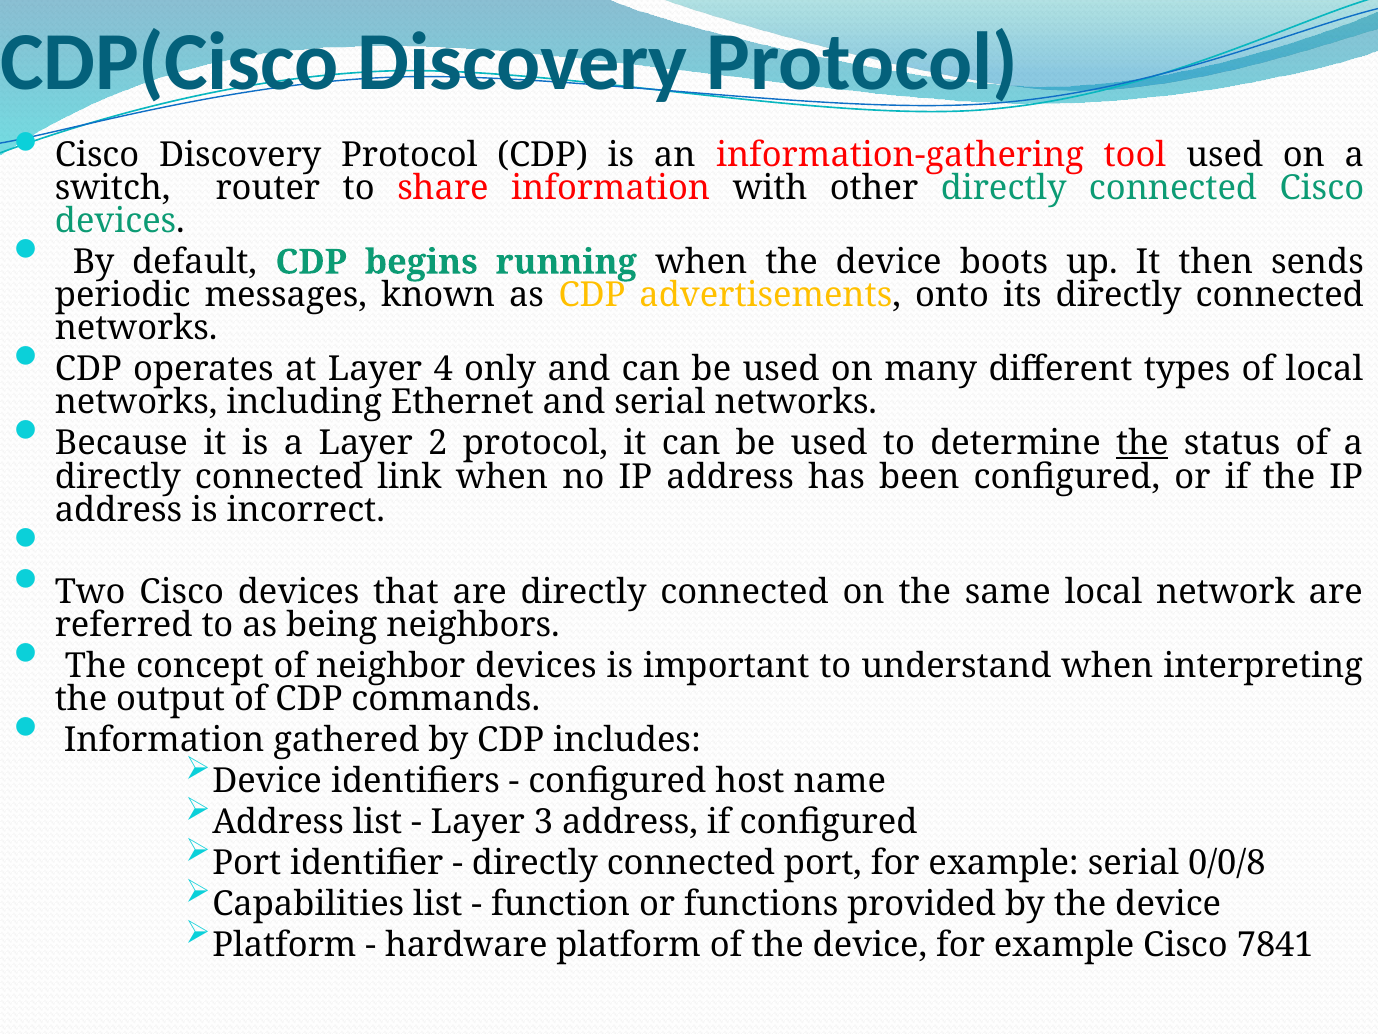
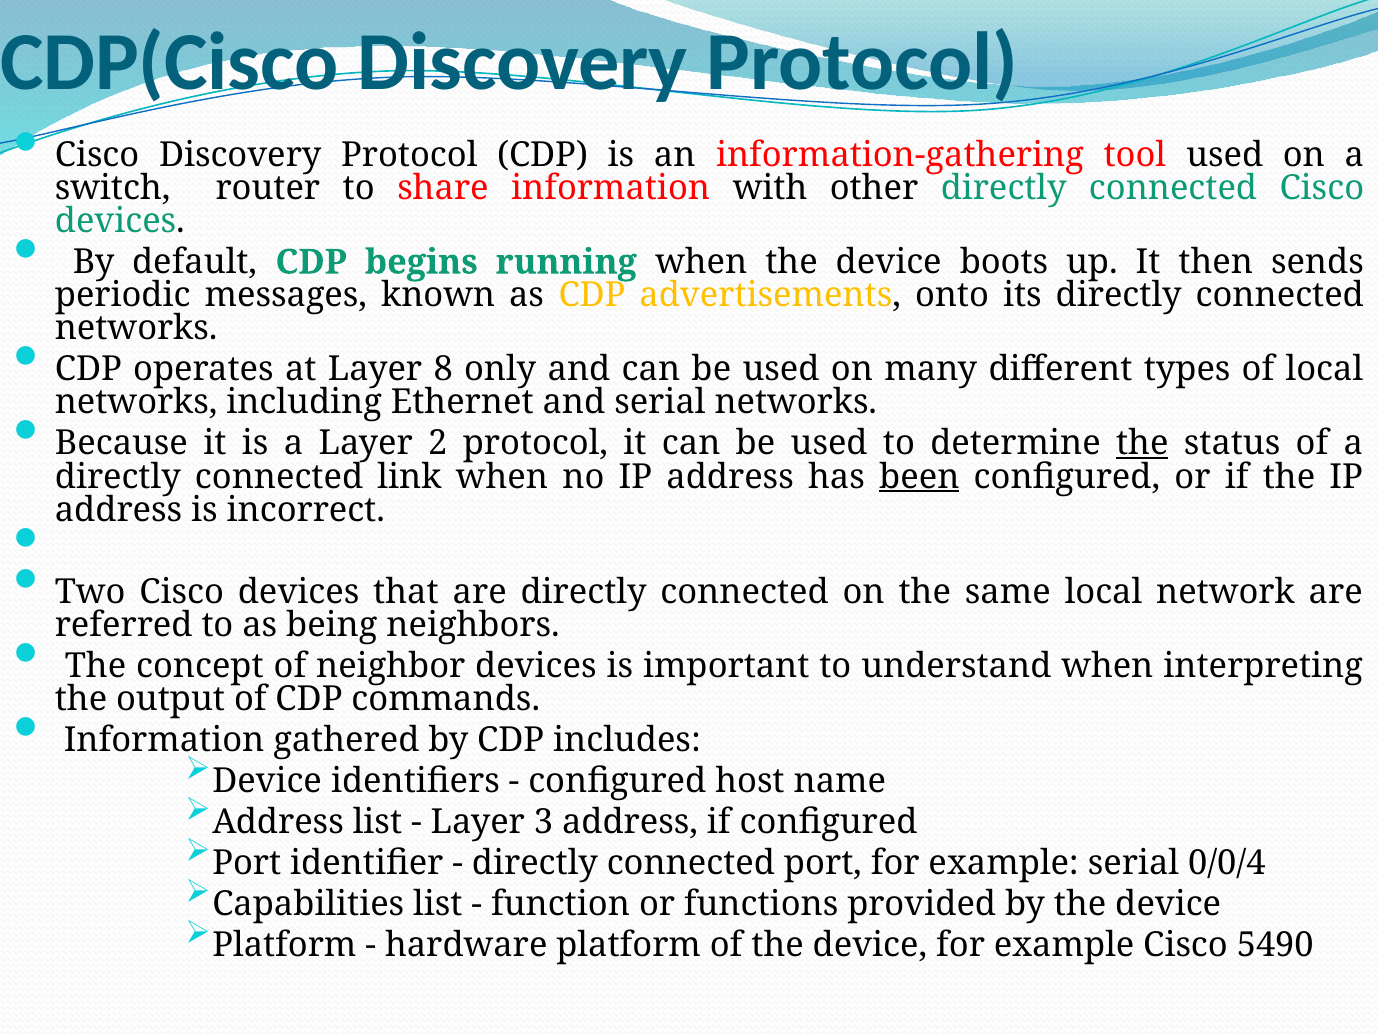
4: 4 -> 8 (443, 369)
been underline: none -> present (919, 476)
0/0/8: 0/0/8 -> 0/0/4 (1227, 863)
7841: 7841 -> 5490 (1275, 945)
